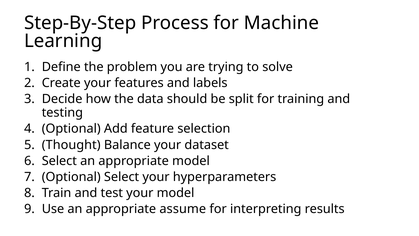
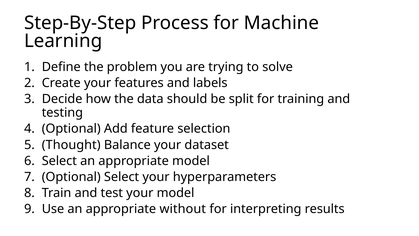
assume: assume -> without (183, 209)
